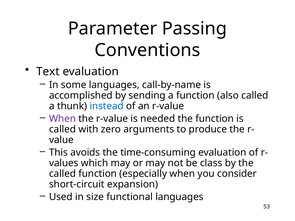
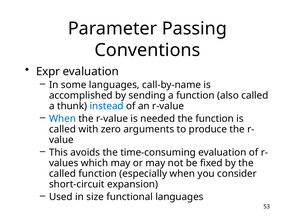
Text: Text -> Expr (48, 72)
When colour: purple -> blue (62, 119)
class: class -> fixed (211, 163)
